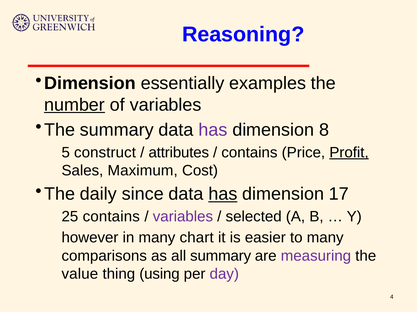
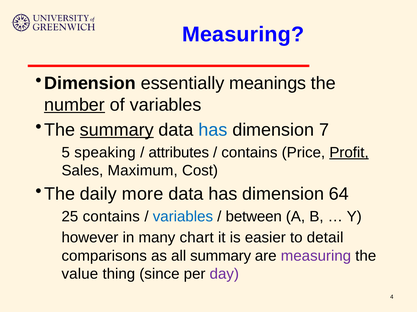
Reasoning: Reasoning -> Measuring (243, 35)
examples: examples -> meanings (268, 84)
summary underline: none -> present (117, 130)
has colour: purple -> blue (213, 130)
8: 8 -> 7 (324, 130)
construct: construct -> speaking (105, 153)
since: since -> more (143, 195)
has underline: present -> none (223, 195)
17: 17 -> 64 (339, 195)
variables colour: purple -> blue (183, 217)
selected: selected -> between (254, 217)
to many: many -> detail (325, 238)
using: using -> since (159, 274)
